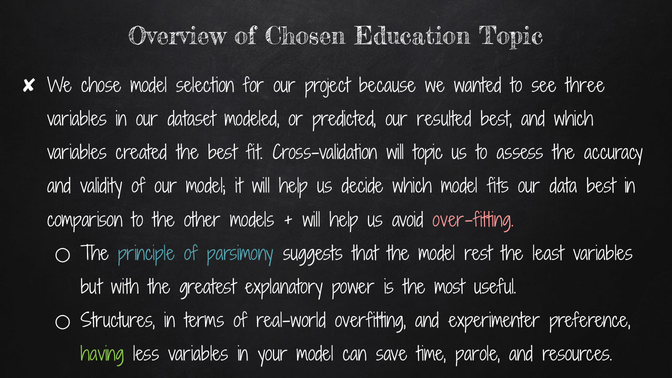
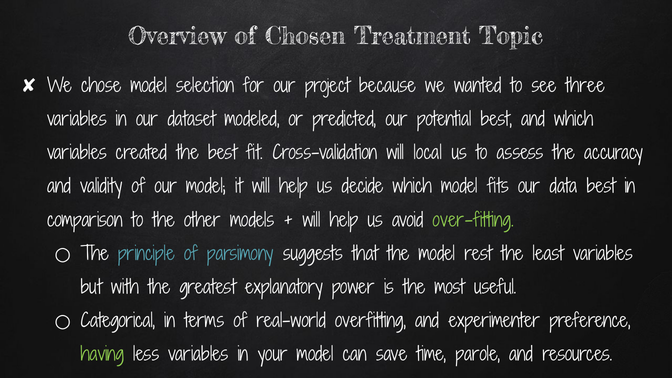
Education: Education -> Treatment (413, 36)
resulted: resulted -> potential (444, 120)
will topic: topic -> local (428, 153)
over-fitting colour: pink -> light green (473, 220)
Structures: Structures -> Categorical (118, 321)
